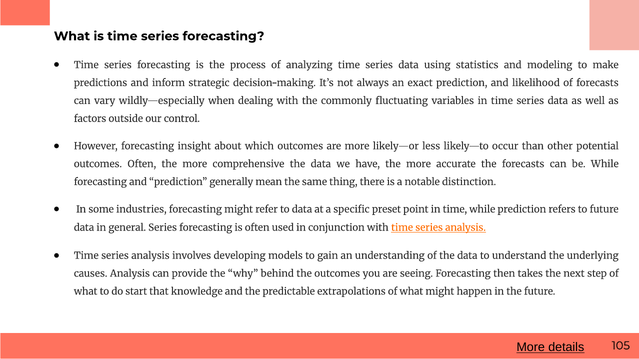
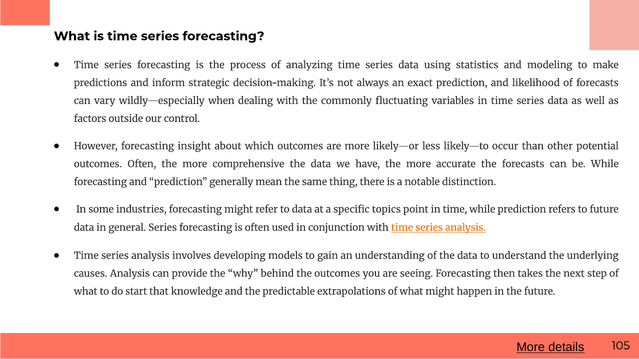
preset: preset -> topics (386, 210)
